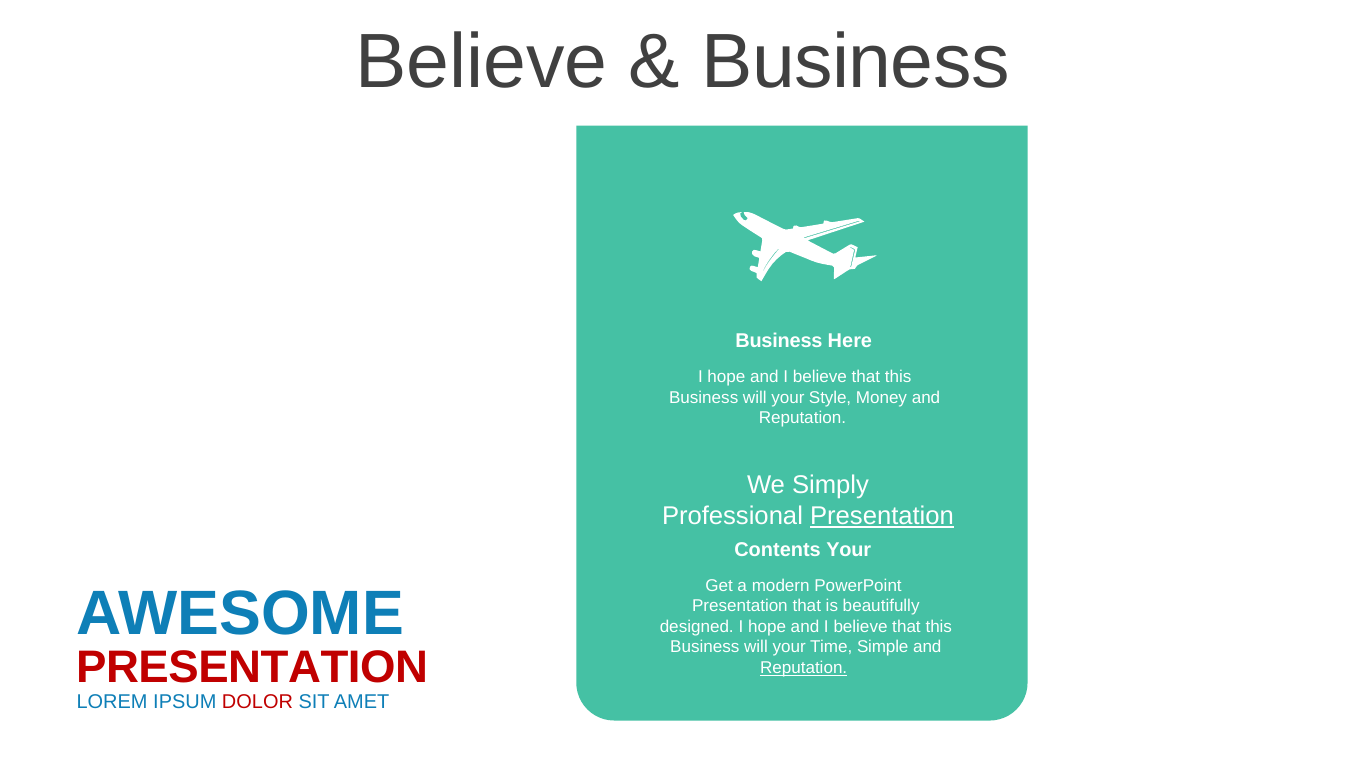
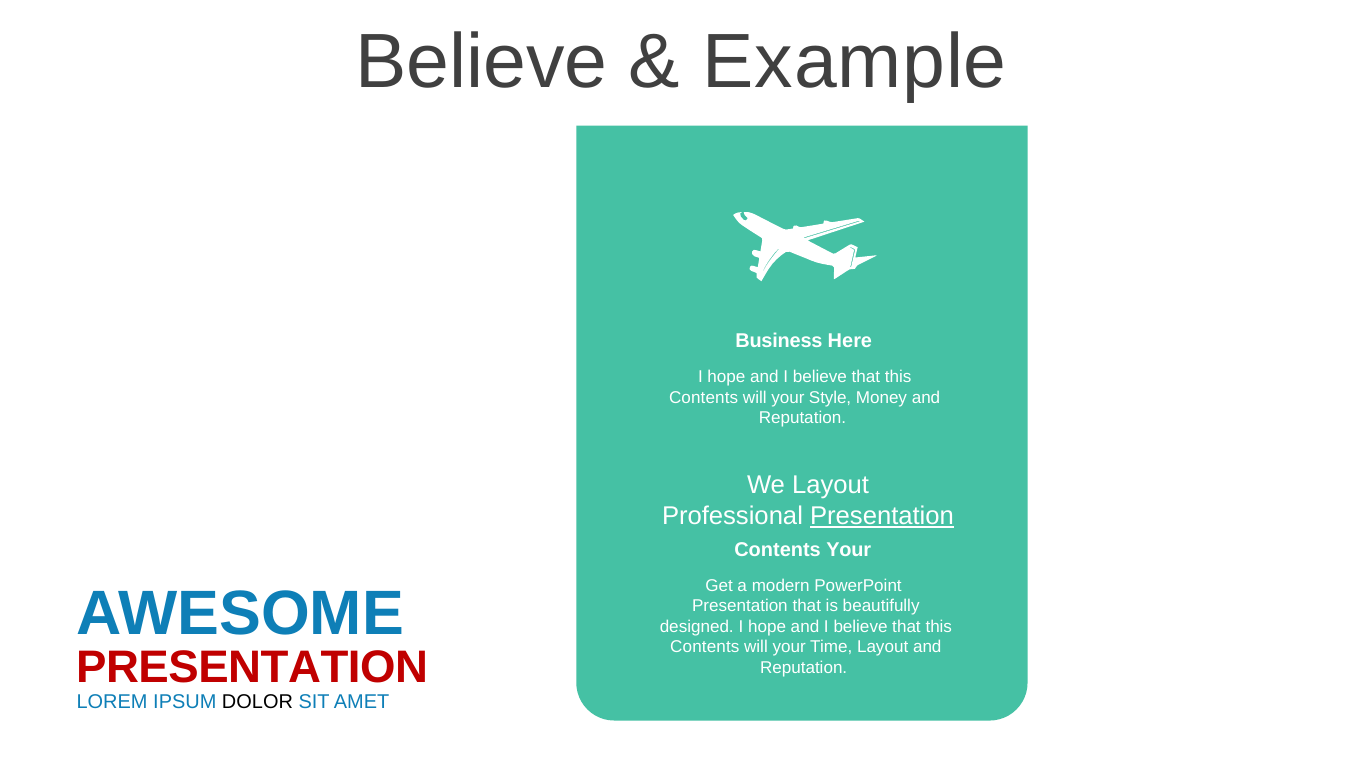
Business: Business -> Example (855, 62)
Business: Business -> Contents (704, 398)
We Simply: Simply -> Layout (831, 485)
Business: Business -> Contents (705, 648)
Time Simple: Simple -> Layout (883, 648)
Reputation underline: present -> none (804, 668)
DOLOR colour: red -> black (257, 702)
